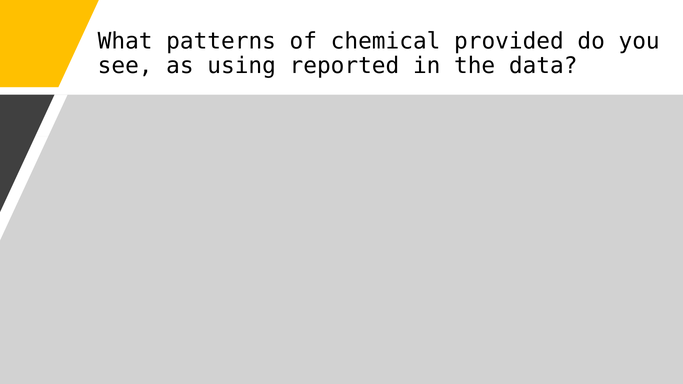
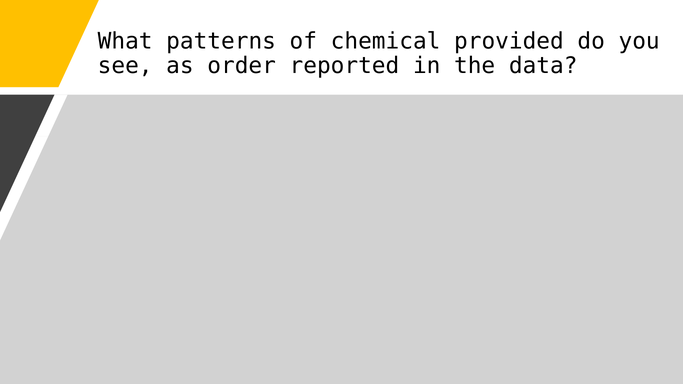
using: using -> order (242, 66)
